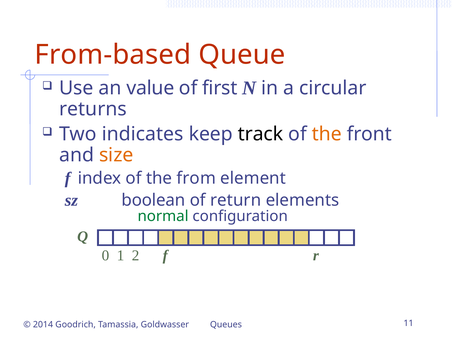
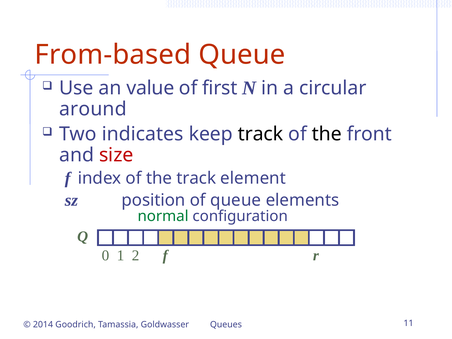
returns: returns -> around (93, 109)
the colour: orange -> black (327, 134)
size colour: orange -> red (116, 155)
the from: from -> track (196, 178)
boolean: boolean -> position (153, 200)
of return: return -> queue (236, 200)
